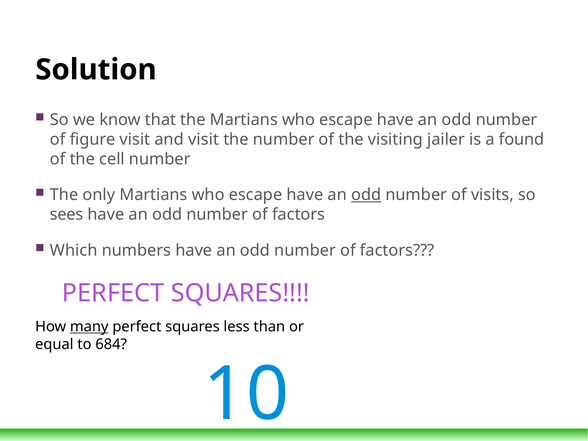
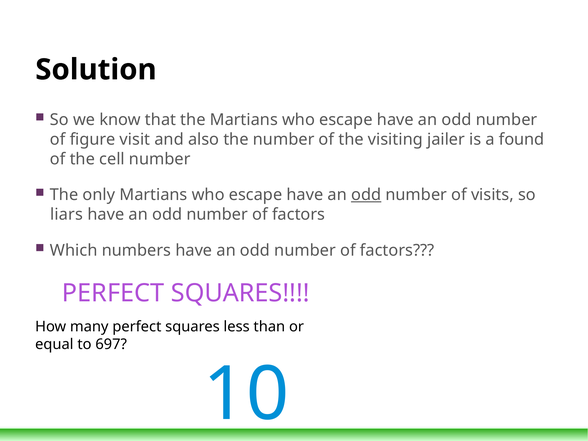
and visit: visit -> also (204, 139)
sees: sees -> liars (67, 215)
many underline: present -> none (89, 327)
684: 684 -> 697 (111, 344)
